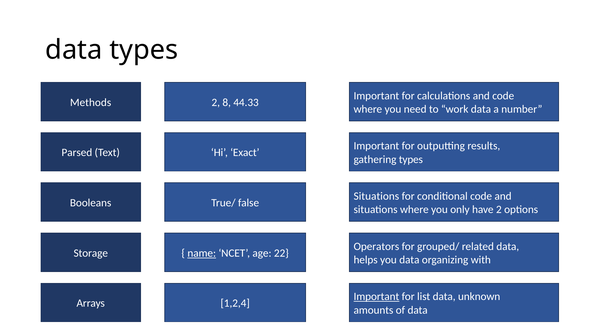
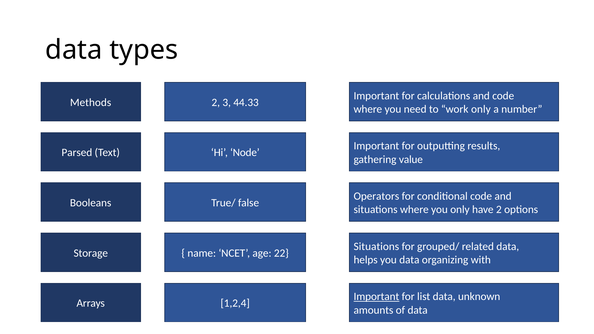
8: 8 -> 3 (227, 102)
work data: data -> only (481, 109)
Exact: Exact -> Node (245, 153)
gathering types: types -> value (411, 159)
Situations: Situations -> Operators (376, 196)
Operators: Operators -> Situations (376, 247)
name underline: present -> none (202, 253)
